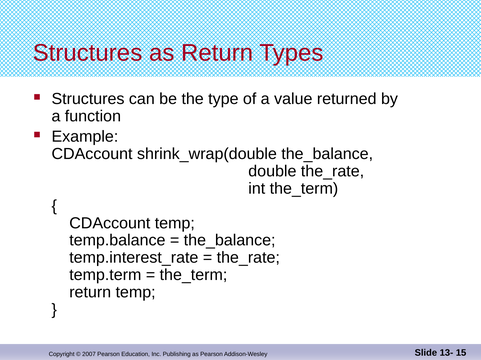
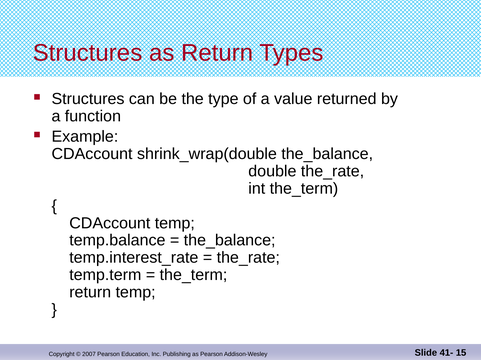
13-: 13- -> 41- (446, 353)
